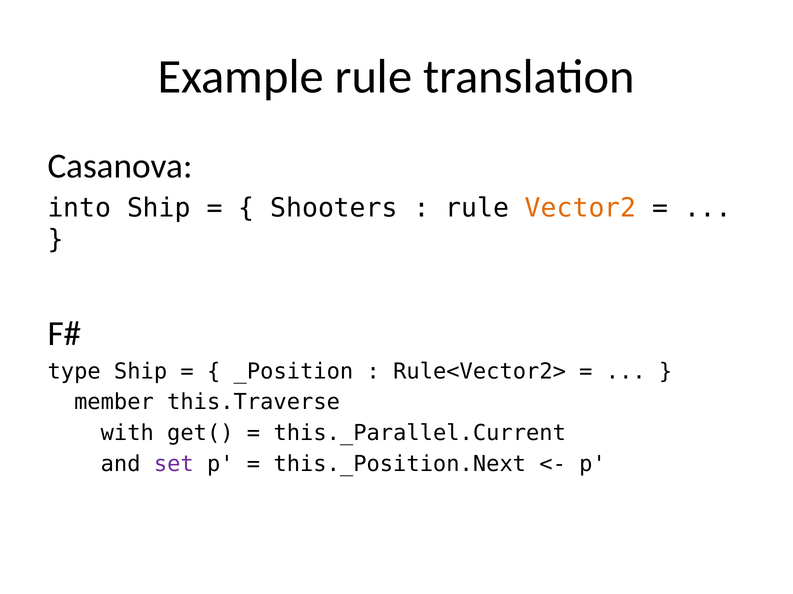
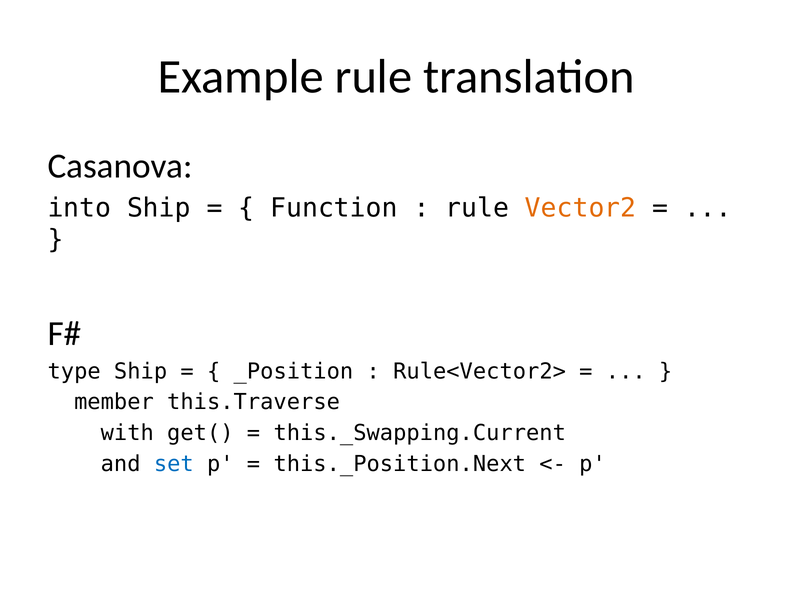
Shooters: Shooters -> Function (334, 208)
this._Parallel.Current: this._Parallel.Current -> this._Swapping.Current (420, 434)
set colour: purple -> blue (174, 464)
